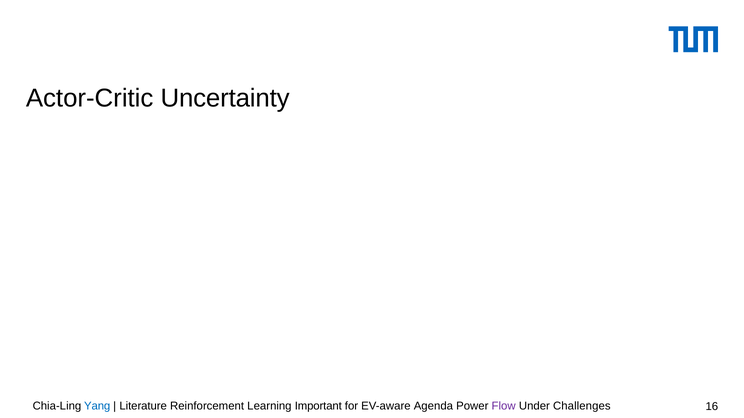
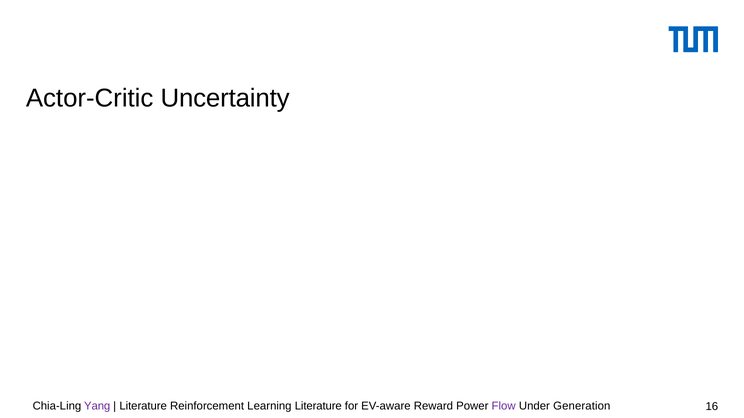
Yang colour: blue -> purple (97, 406)
Learning Important: Important -> Literature (318, 406)
Agenda: Agenda -> Reward (433, 406)
Challenges: Challenges -> Generation (582, 406)
